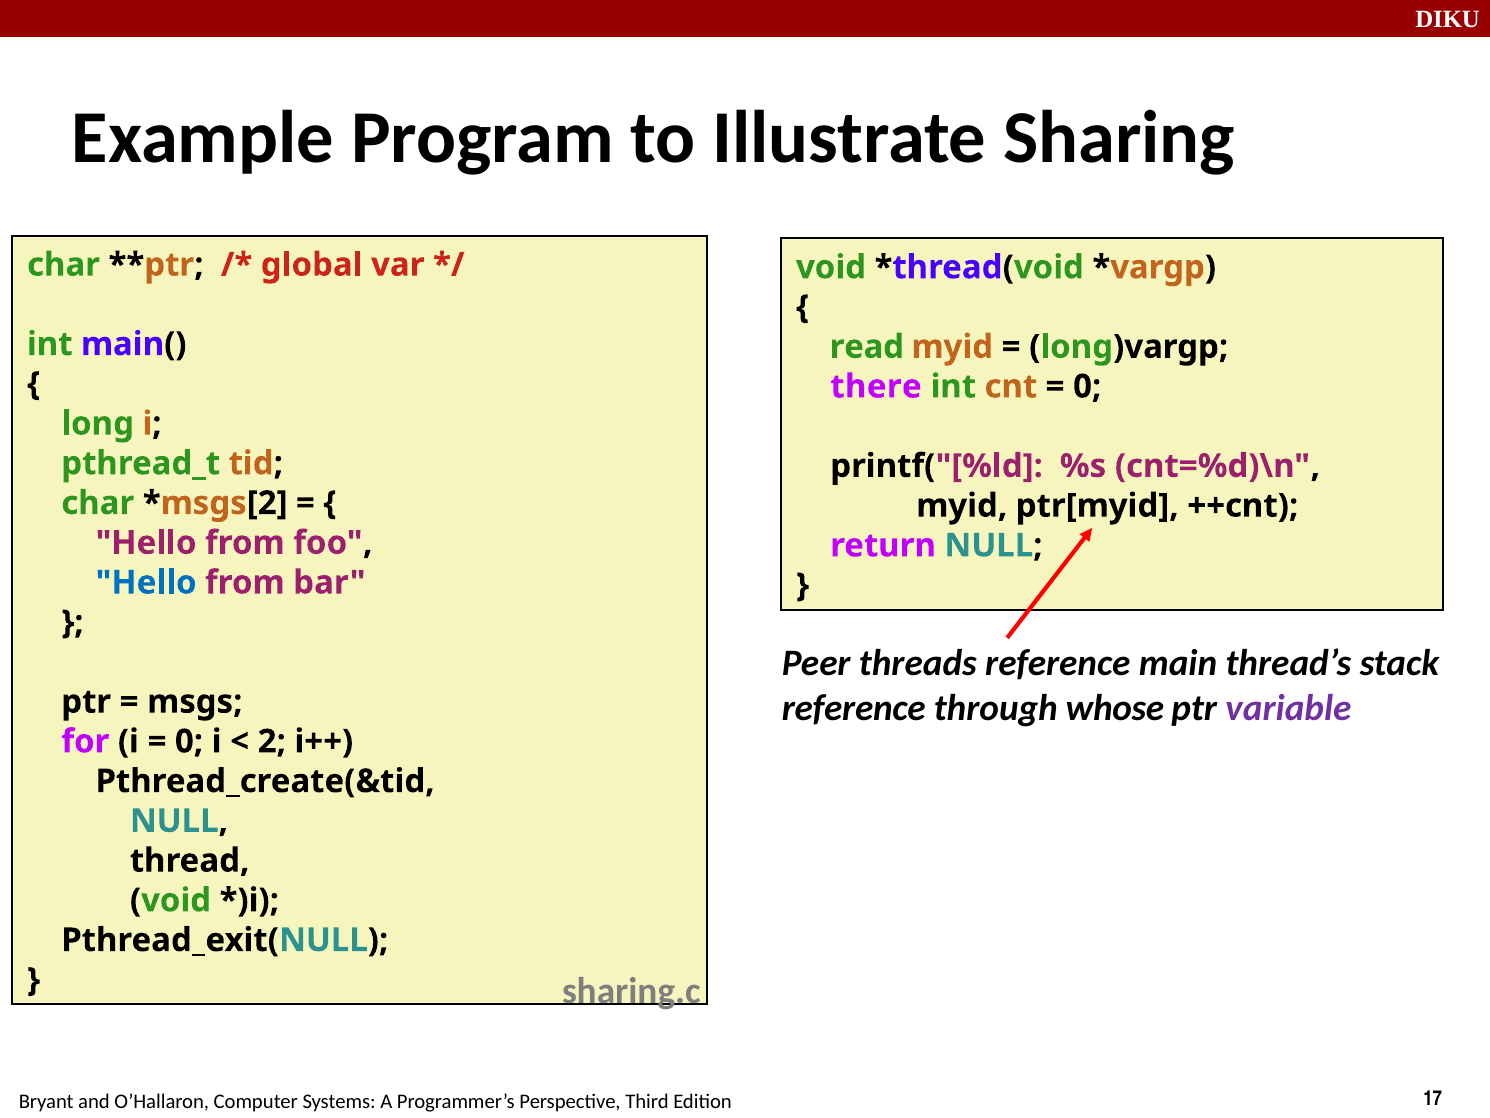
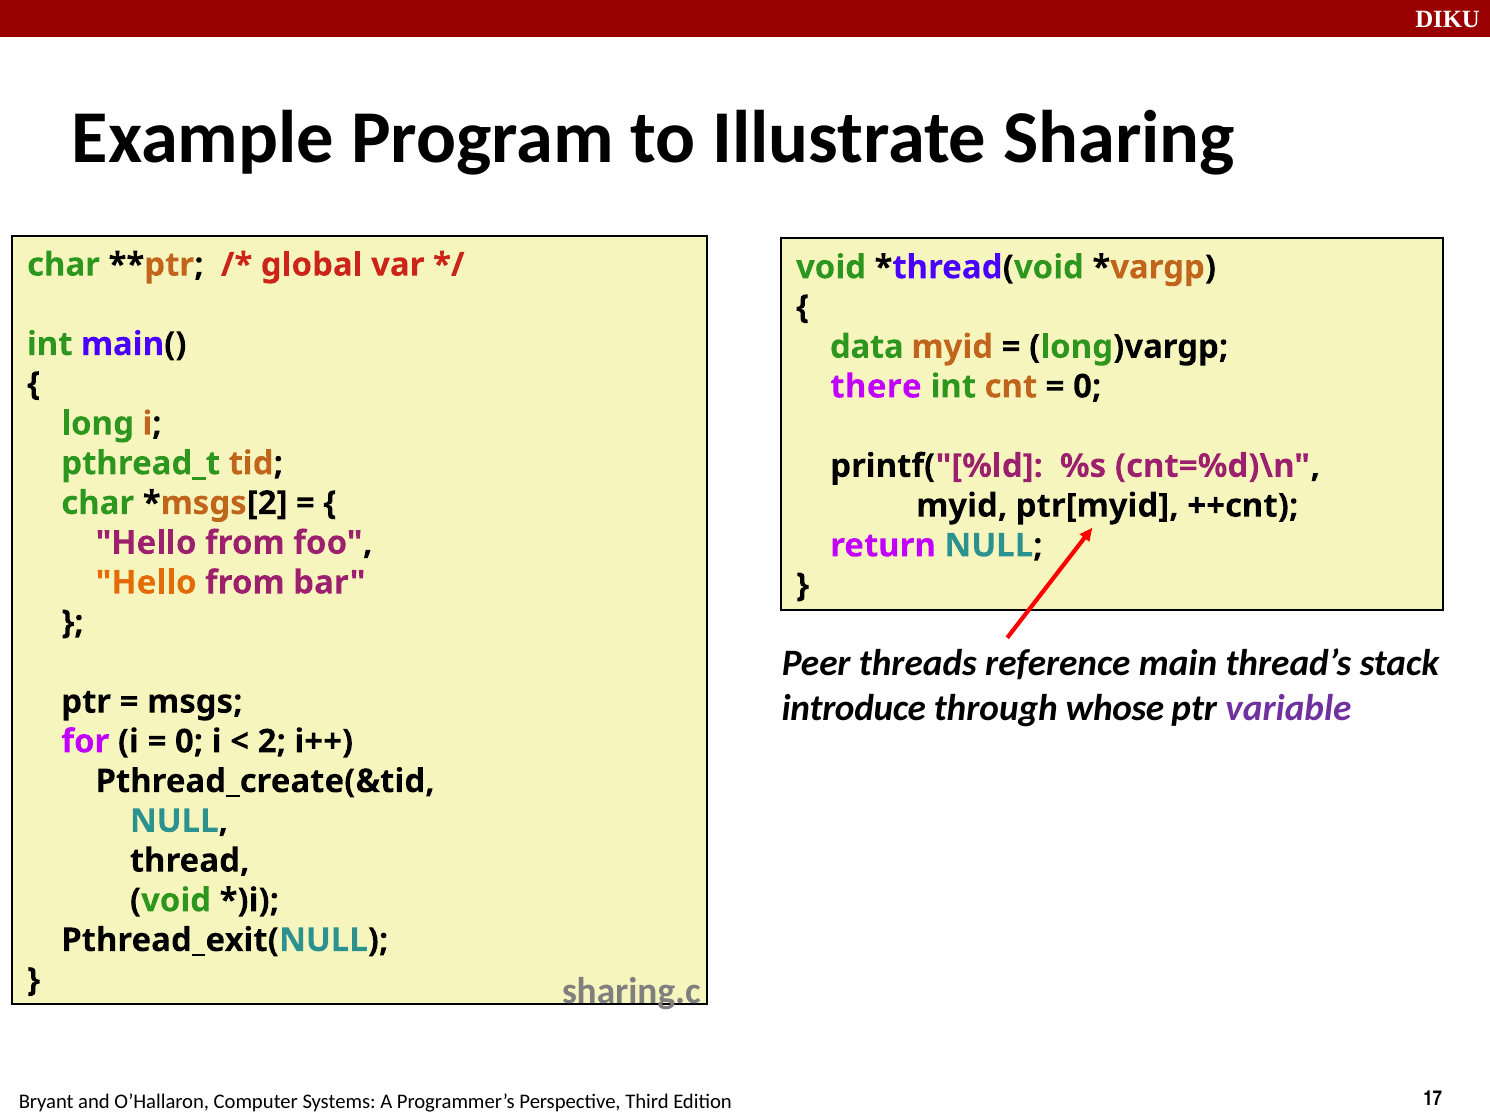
read: read -> data (867, 347)
Hello colour: blue -> orange (146, 582)
reference: reference -> introduce (854, 707)
